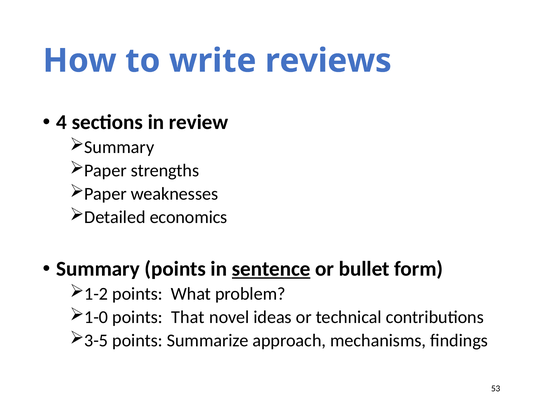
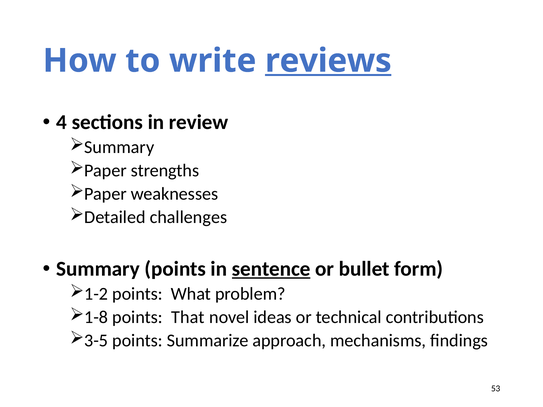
reviews underline: none -> present (328, 61)
economics: economics -> challenges (188, 217)
1-0: 1-0 -> 1-8 (96, 317)
